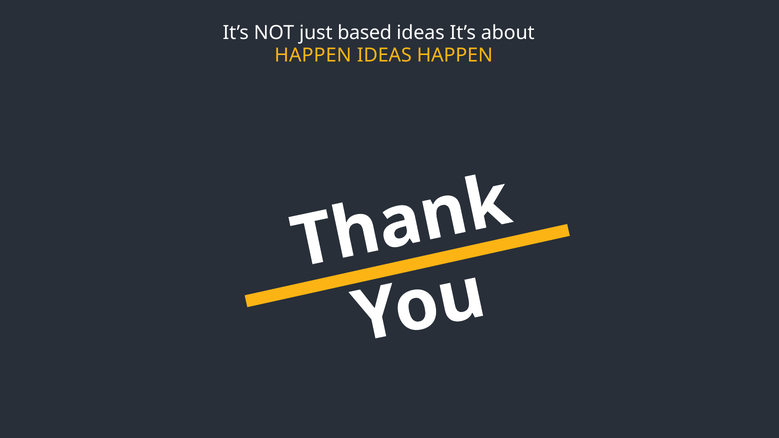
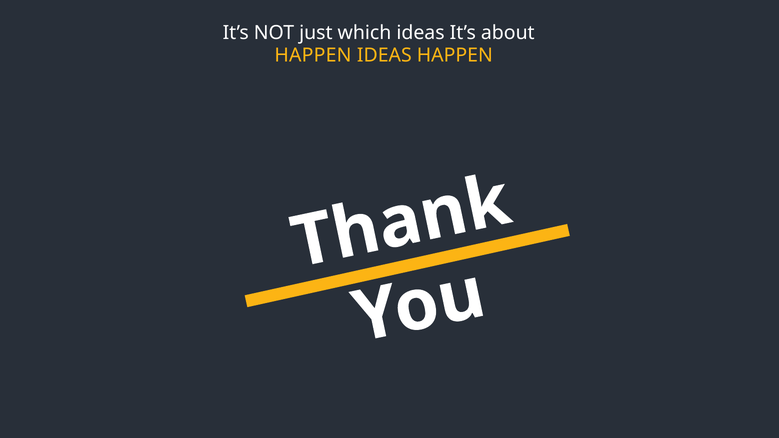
based: based -> which (364, 33)
